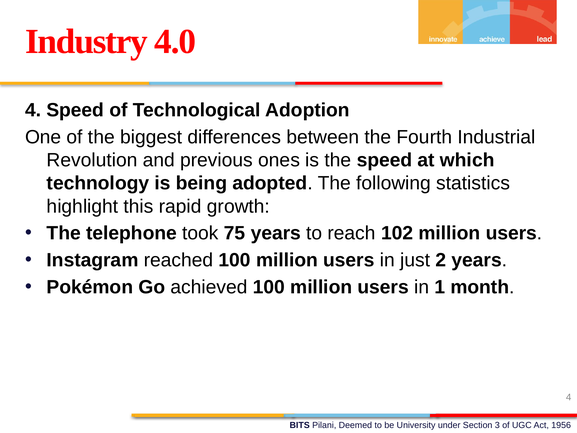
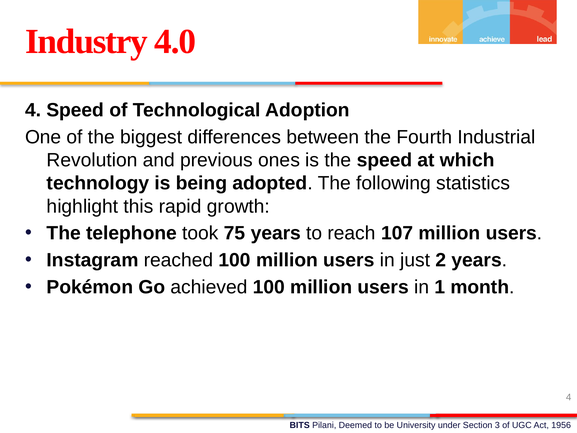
102: 102 -> 107 (397, 233)
